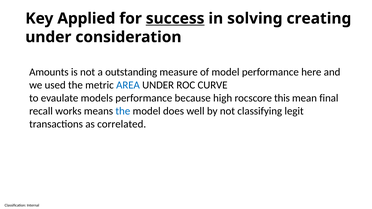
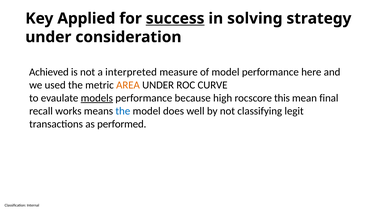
creating: creating -> strategy (319, 19)
Amounts: Amounts -> Achieved (49, 72)
outstanding: outstanding -> interpreted (131, 72)
AREA colour: blue -> orange (128, 85)
models underline: none -> present (97, 98)
correlated: correlated -> performed (122, 124)
